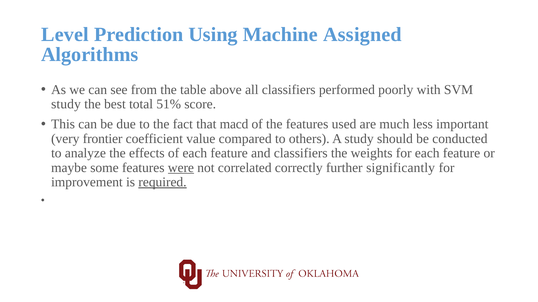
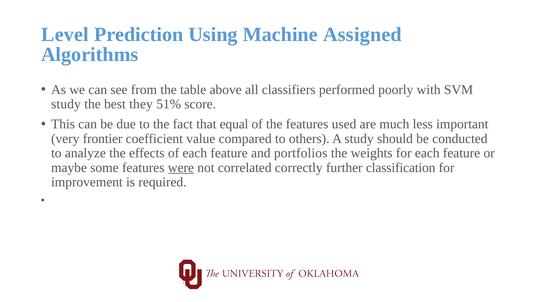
total: total -> they (141, 104)
macd: macd -> equal (234, 124)
and classifiers: classifiers -> portfolios (301, 153)
significantly: significantly -> classification (401, 168)
required underline: present -> none (162, 182)
